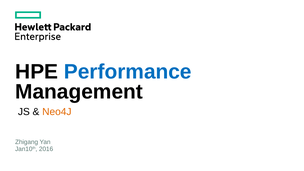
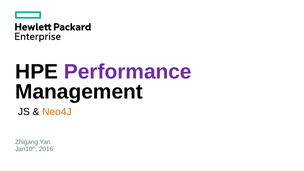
Performance colour: blue -> purple (128, 72)
